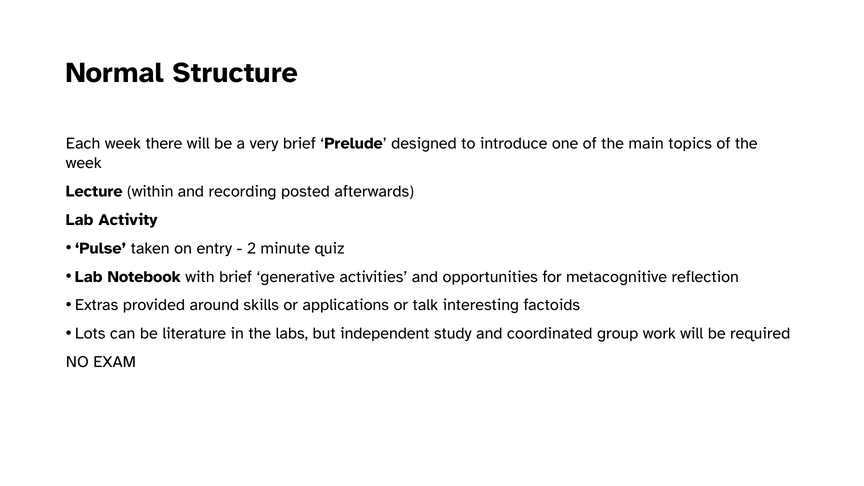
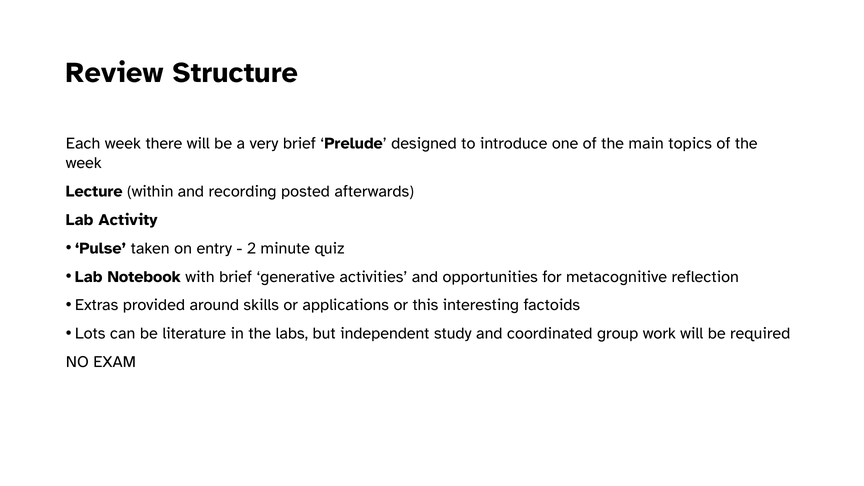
Normal: Normal -> Review (115, 73)
talk: talk -> this (425, 305)
